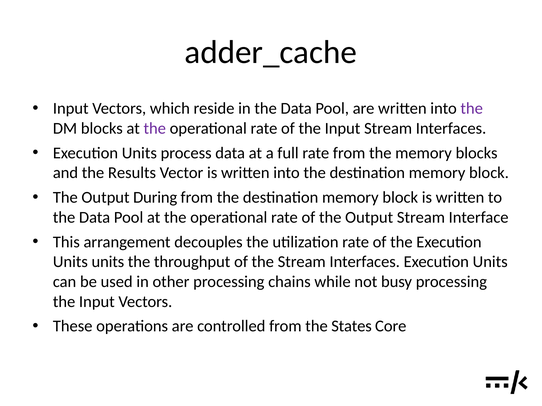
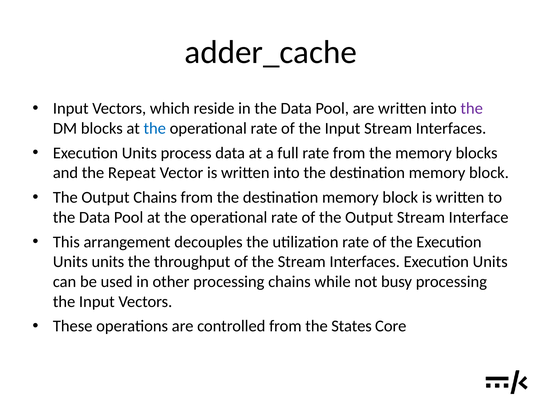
the colour: purple -> blue (155, 129)
Results: Results -> Repeat (132, 173)
Output During: During -> Chains (155, 198)
